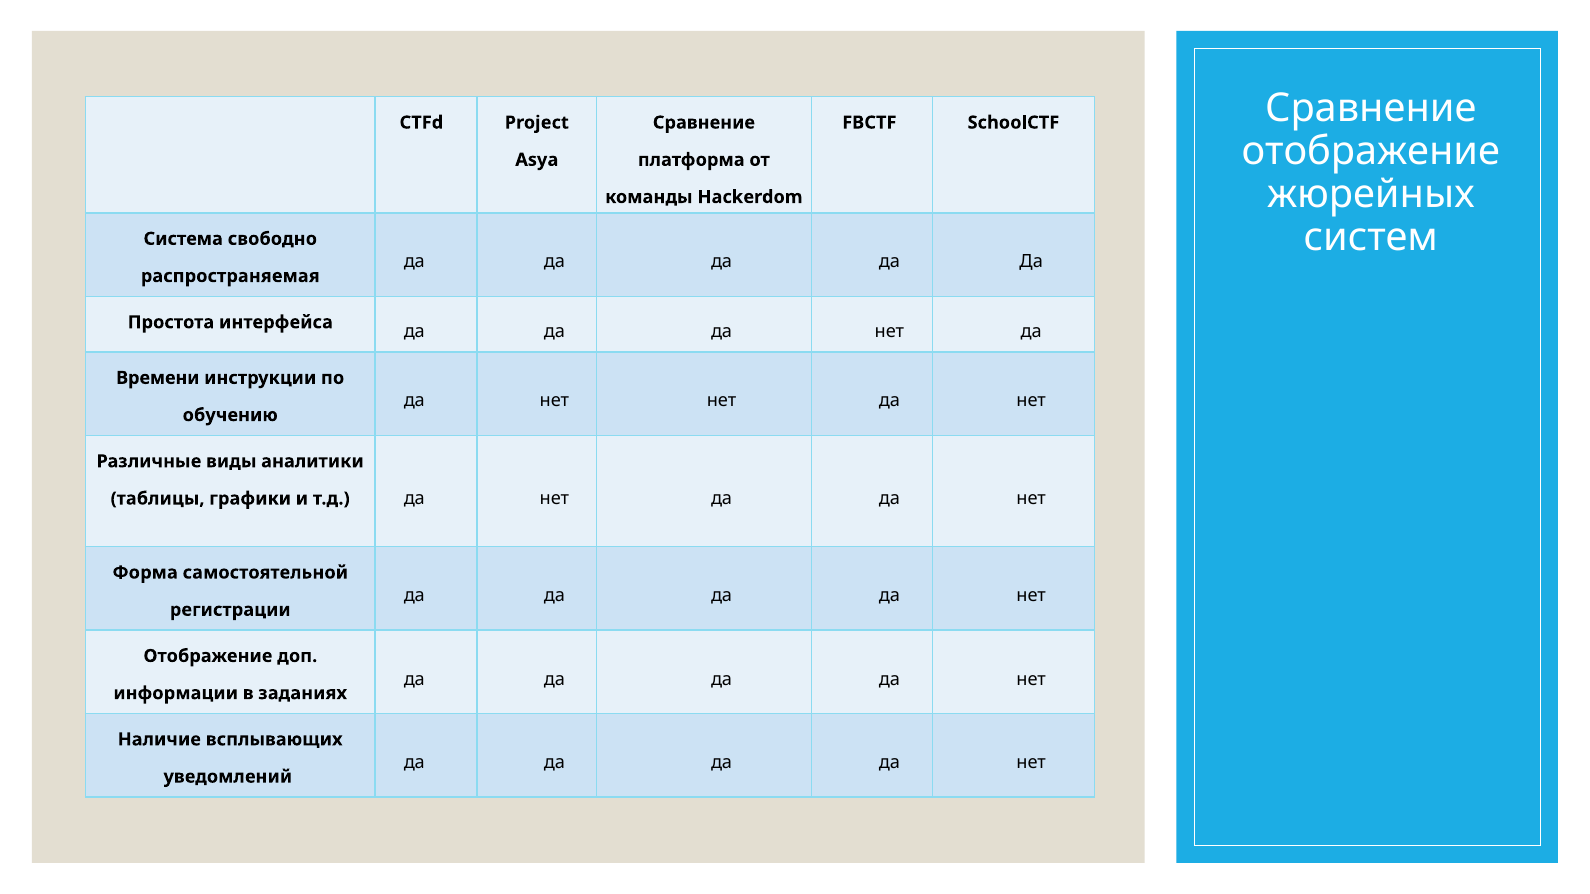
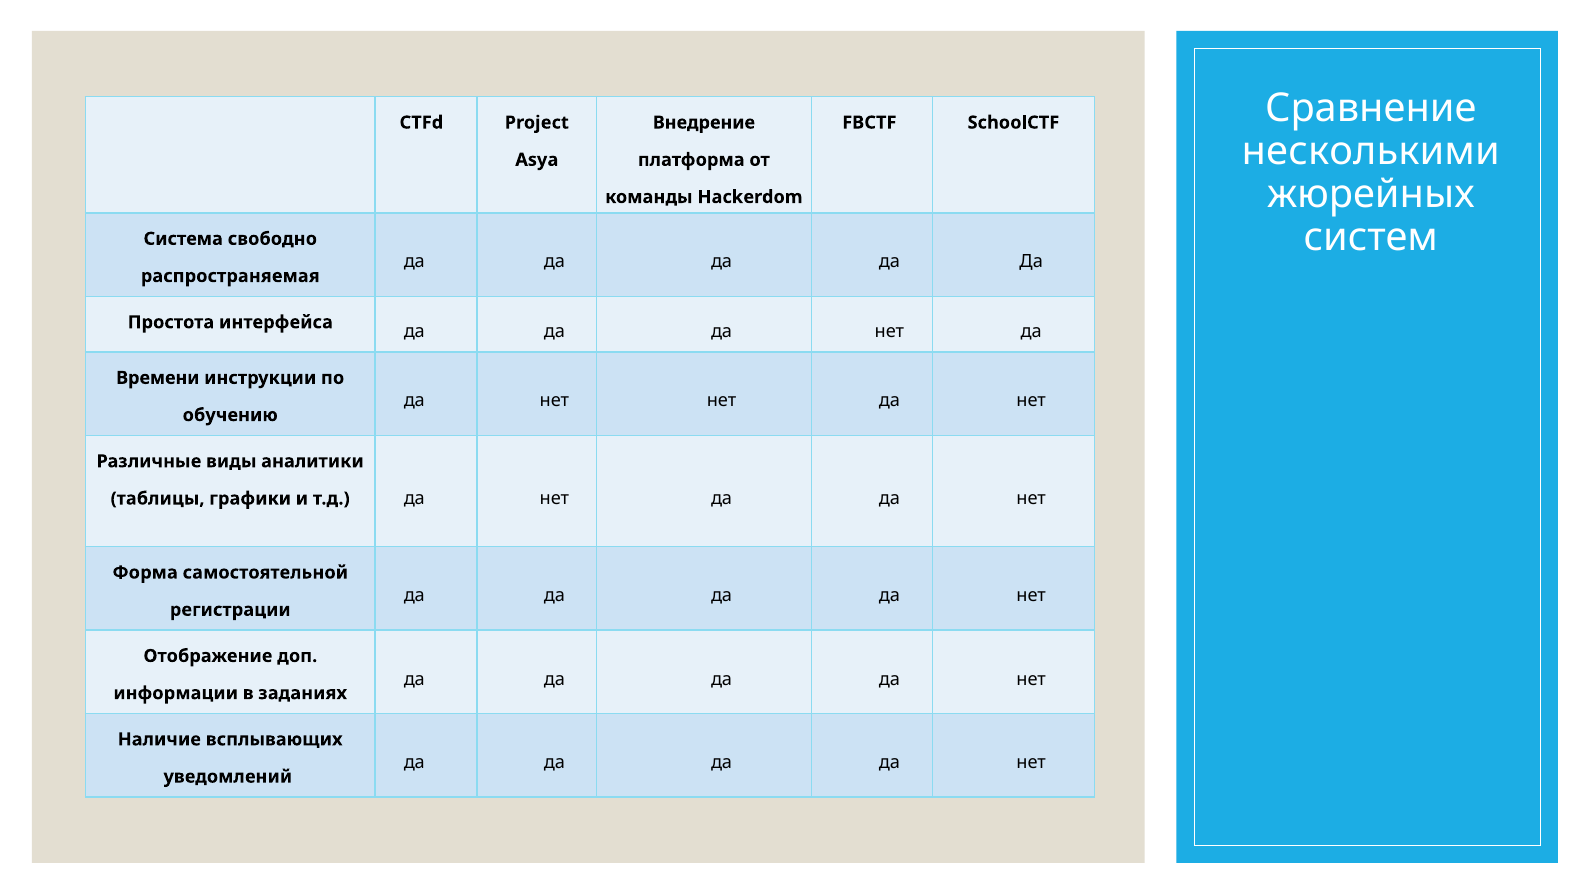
Сравнение: Сравнение -> Внедрение (704, 123)
отображение: отображение -> несколькими (1371, 152)
